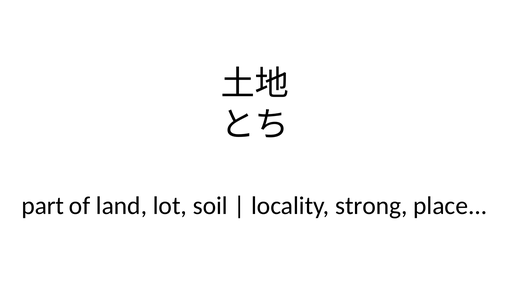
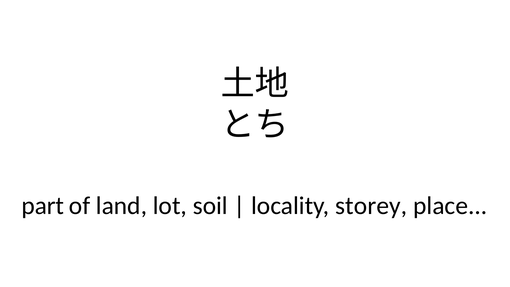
strong: strong -> storey (371, 206)
